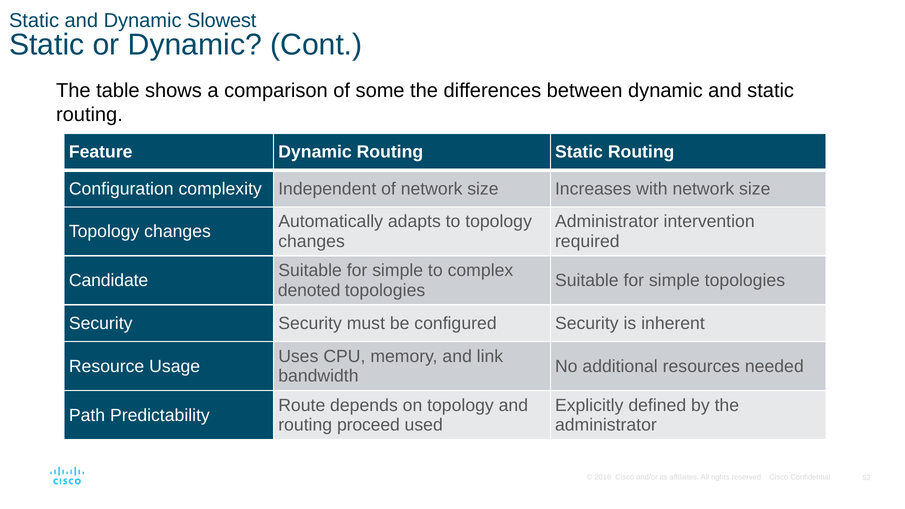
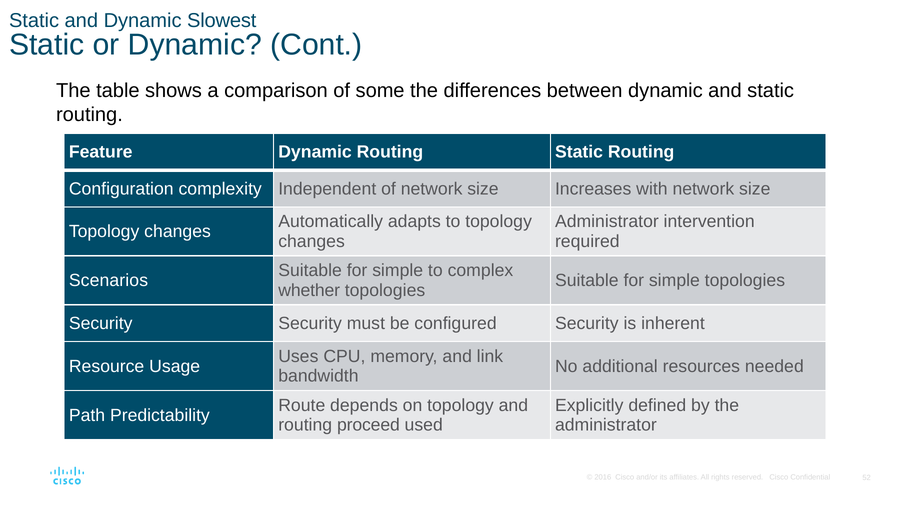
Candidate: Candidate -> Scenarios (108, 281)
denoted: denoted -> whether (309, 290)
